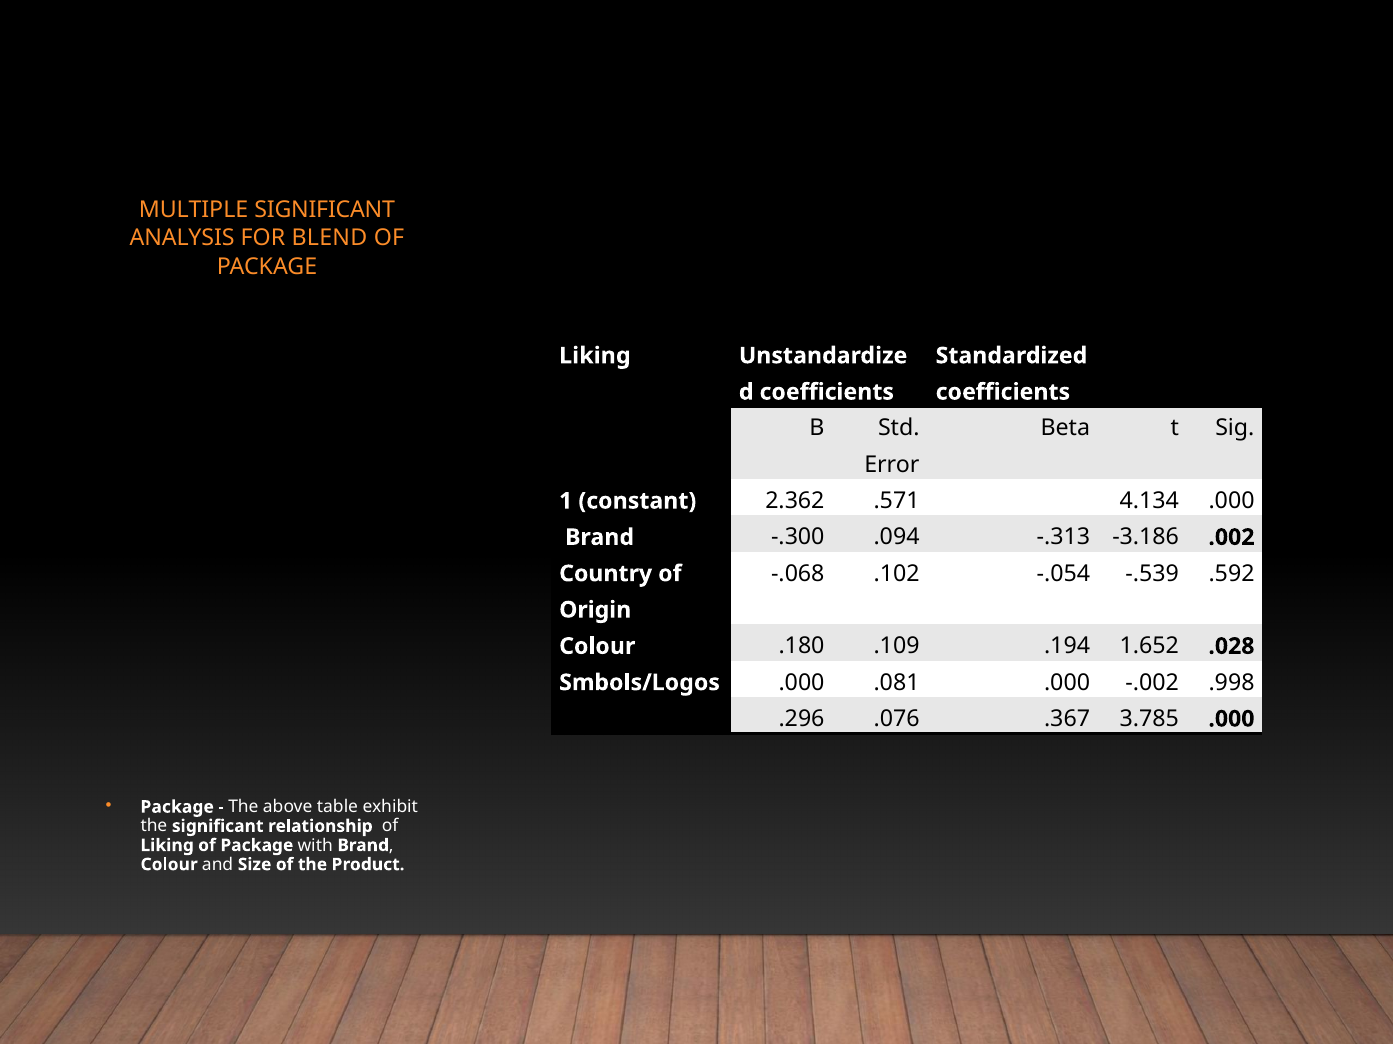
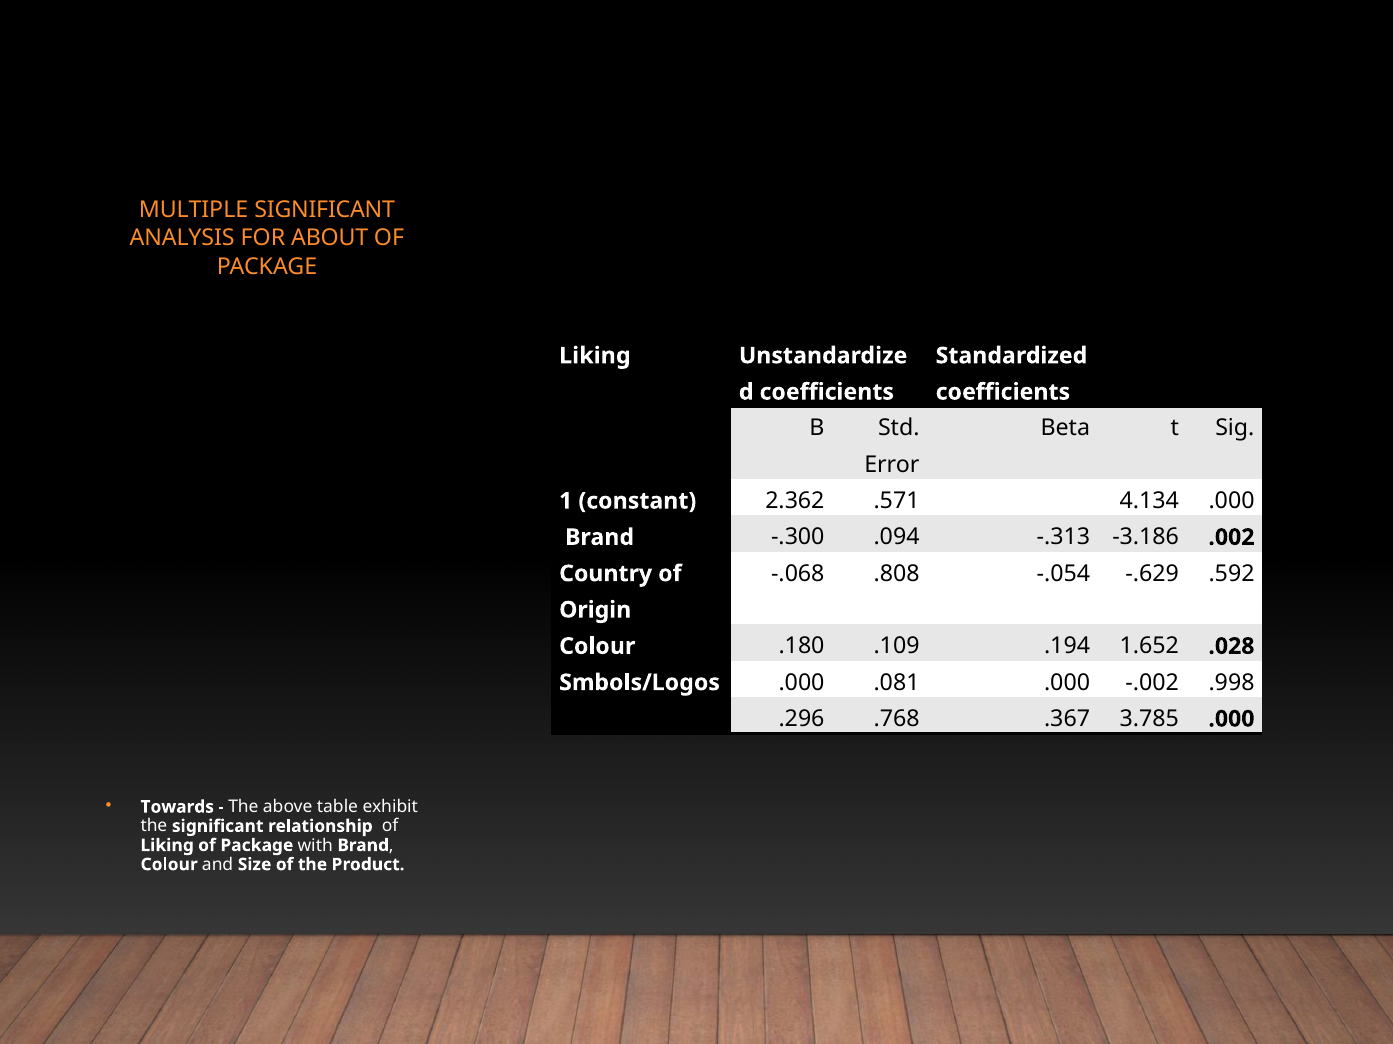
BLEND: BLEND -> ABOUT (330, 238)
.102: .102 -> .808 (897, 574)
-.539: -.539 -> -.629 (1152, 574)
.076: .076 -> .768 (897, 719)
Package: Package -> Towards (177, 808)
